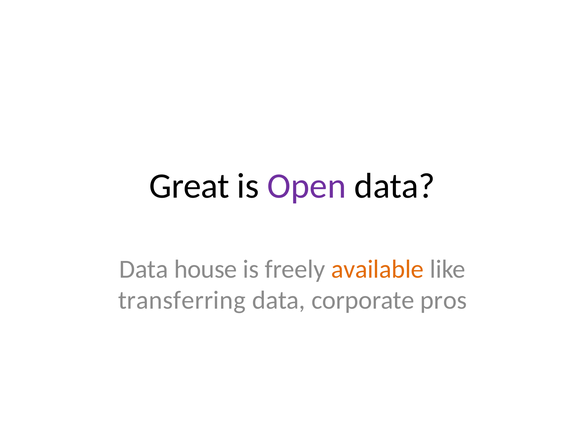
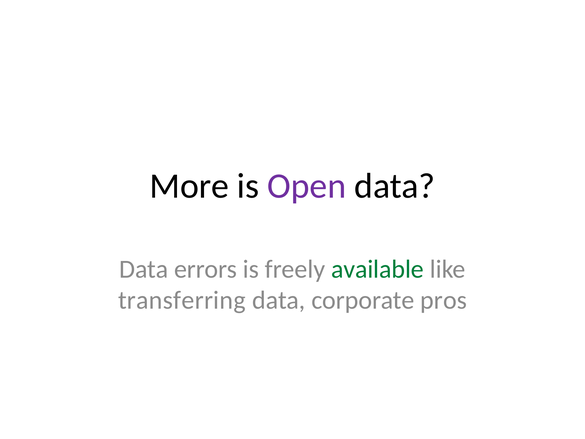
Great: Great -> More (189, 186)
house: house -> errors (206, 269)
available colour: orange -> green (377, 269)
